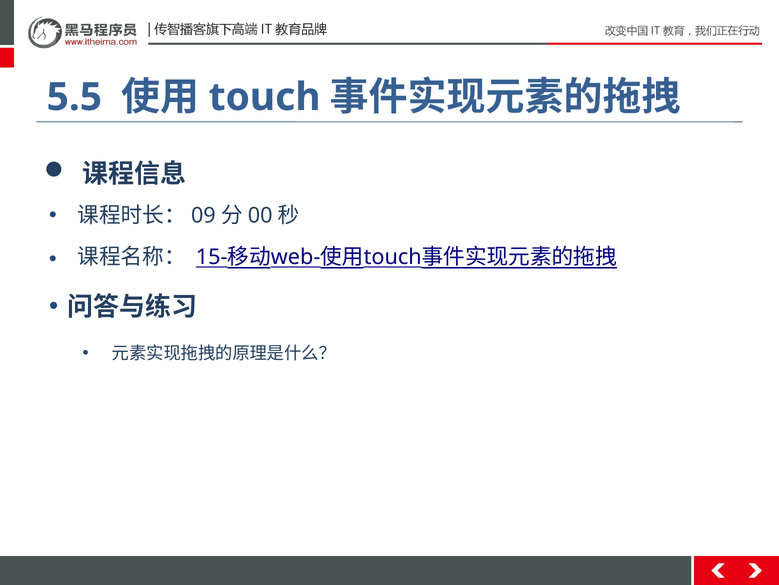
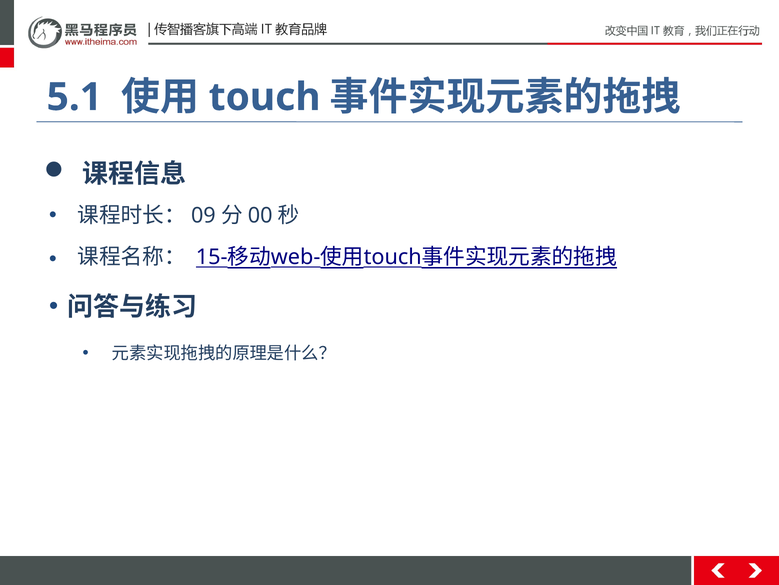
5.5: 5.5 -> 5.1 (74, 97)
